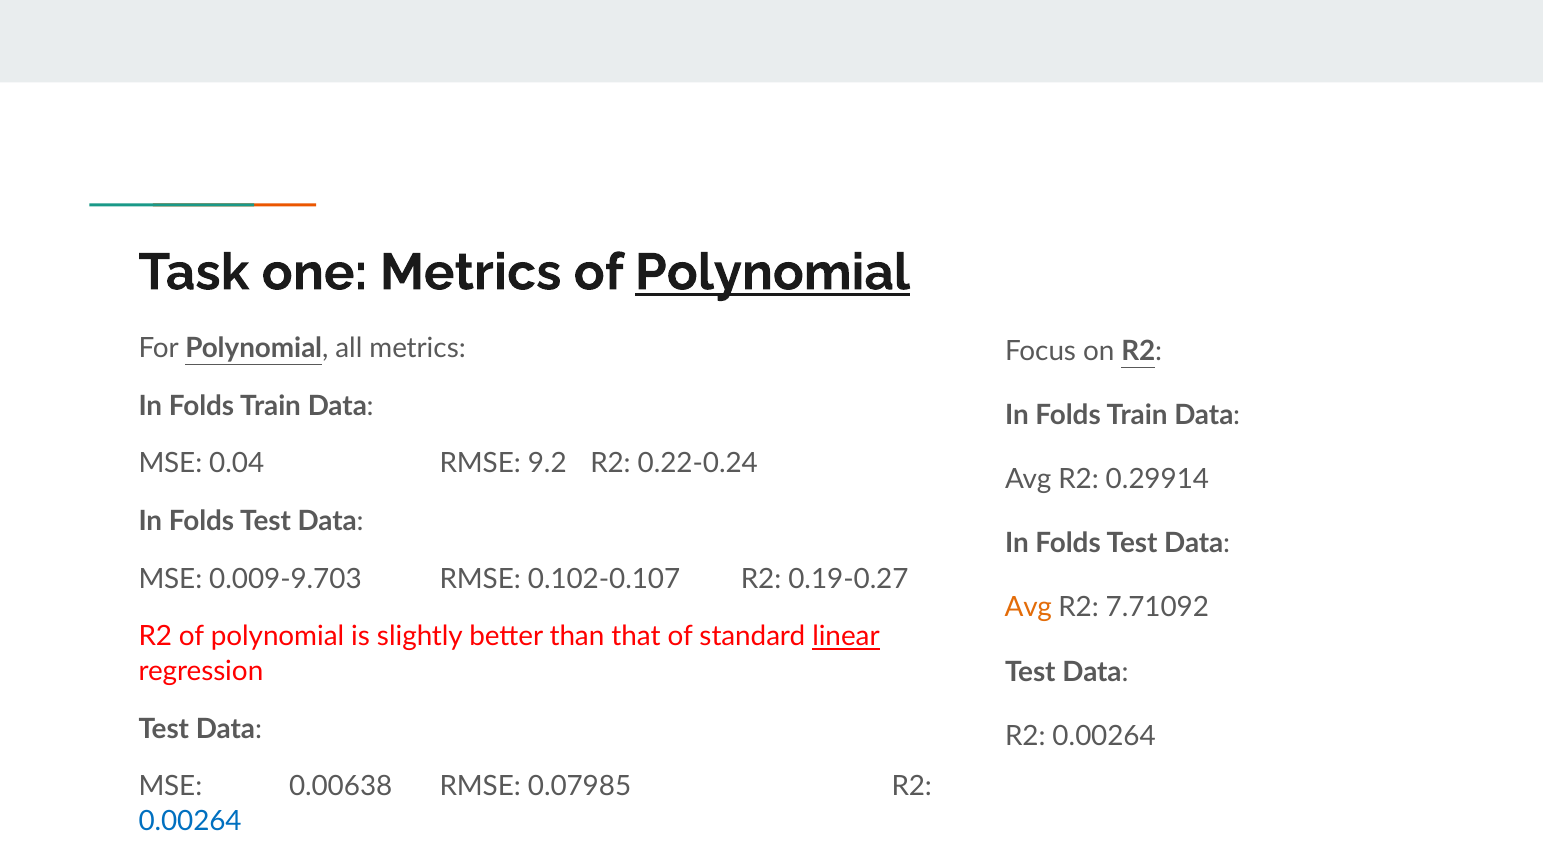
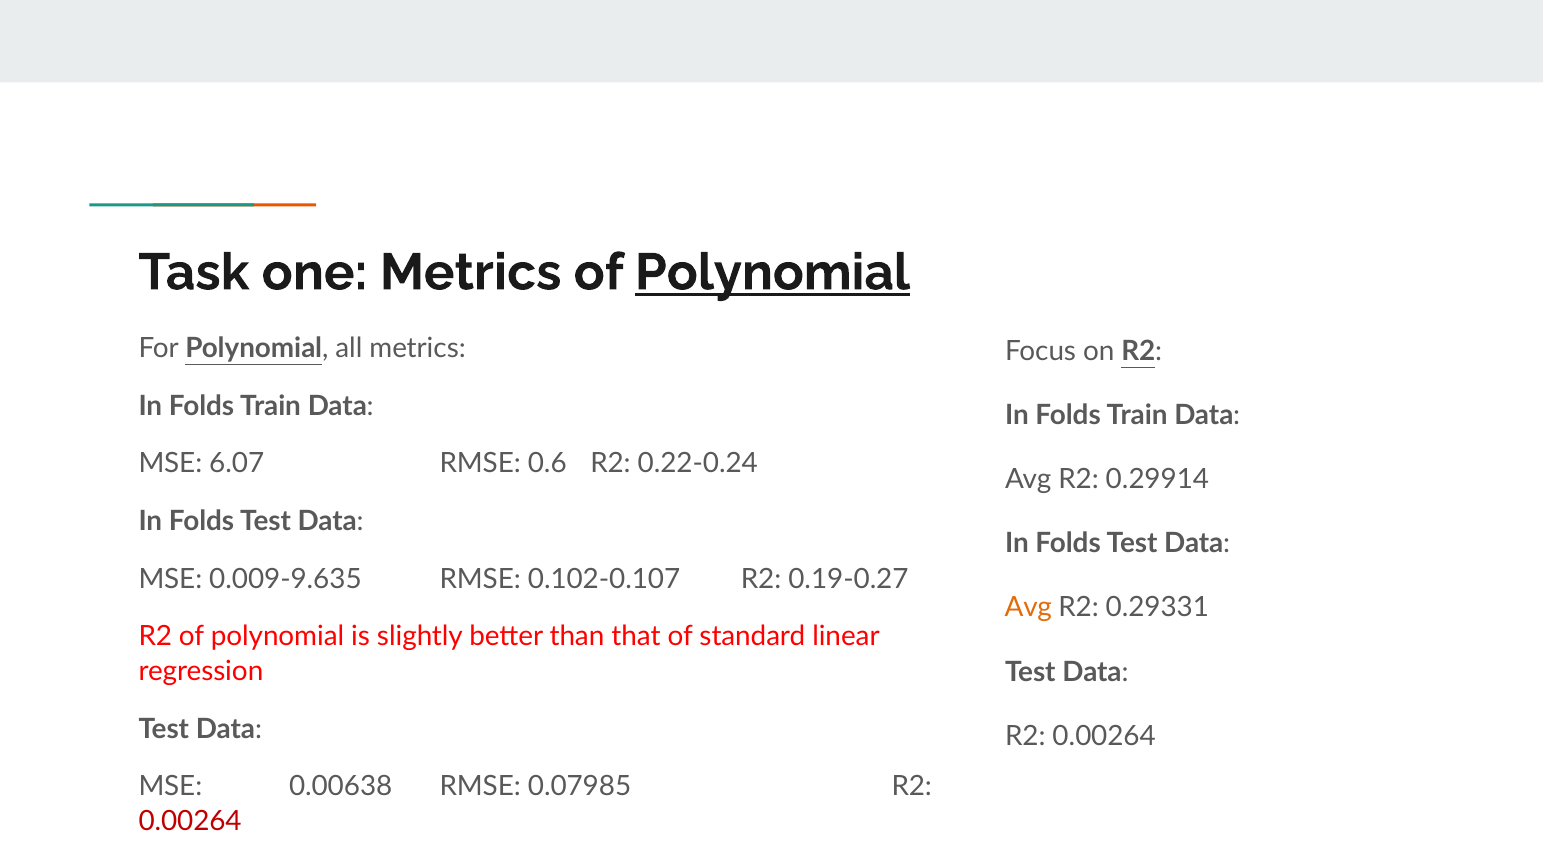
0.04: 0.04 -> 6.07 (237, 464)
9.2: 9.2 -> 0.6 (547, 464)
0.009-9.703: 0.009-9.703 -> 0.009-9.635 (285, 579)
7.71092: 7.71092 -> 0.29331 (1157, 608)
linear underline: present -> none (846, 637)
0.00264 colour: blue -> red (190, 821)
